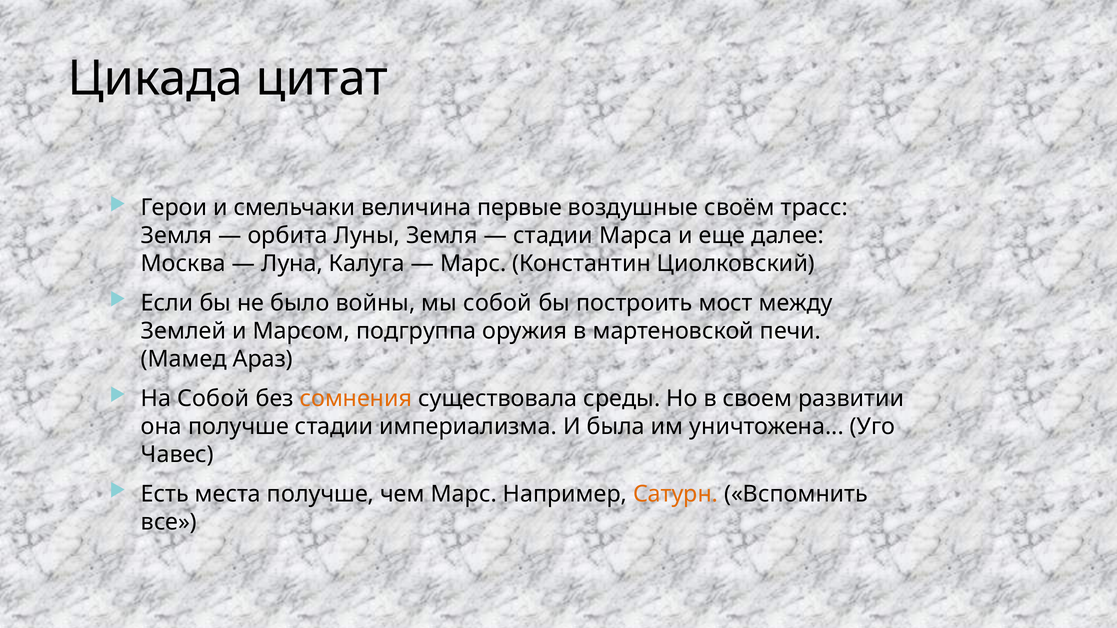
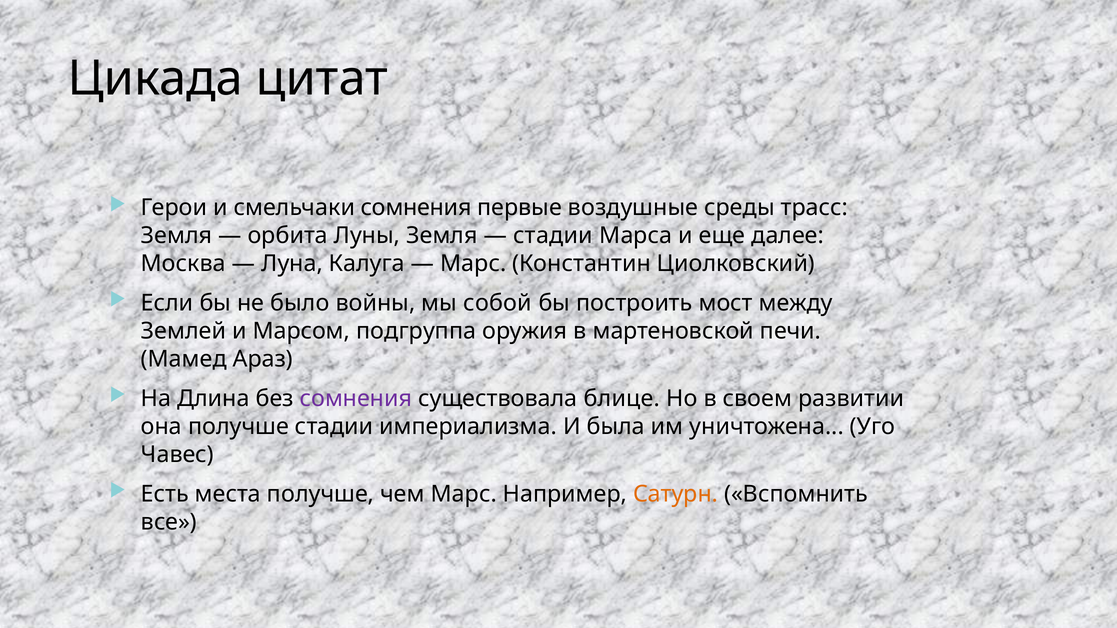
смельчаки величина: величина -> сомнения (416, 208)
своём: своём -> среды (739, 208)
На Собой: Собой -> Длина (213, 399)
сомнения colour: orange -> purple (356, 399)
среды: среды -> блице (622, 399)
